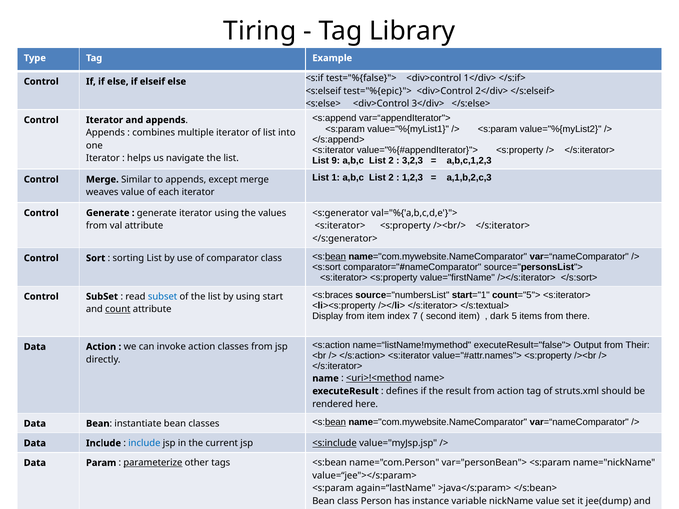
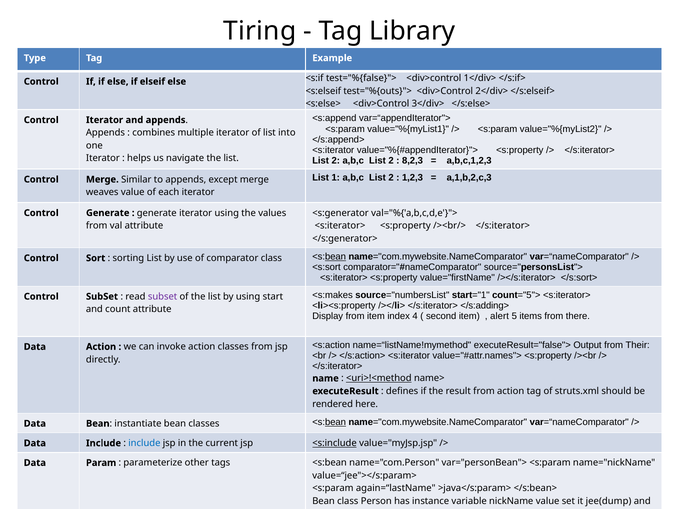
test="%{epic}">: test="%{epic}"> -> test="%{outs}"> (378, 91)
9: 9 -> 2 (336, 161)
3,2,3: 3,2,3 -> 8,2,3 (412, 161)
<s:braces: <s:braces -> <s:makes (333, 295)
subset colour: blue -> purple (163, 297)
</s:textual>: </s:textual> -> </s:adding> (485, 306)
count underline: present -> none (118, 309)
7: 7 -> 4 (415, 316)
dark: dark -> alert (500, 316)
parameterize underline: present -> none (153, 463)
